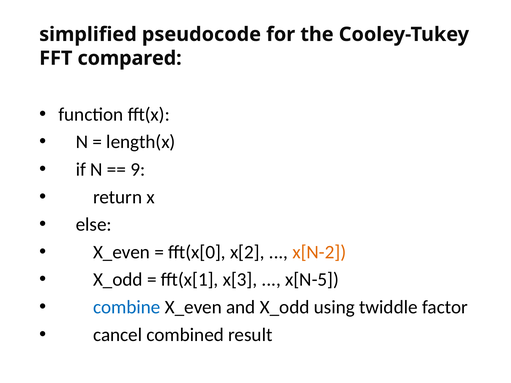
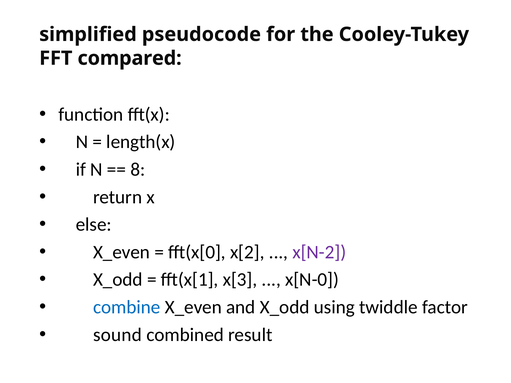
9: 9 -> 8 (138, 170)
x[N-2 colour: orange -> purple (319, 252)
x[N-5: x[N-5 -> x[N-0 (312, 280)
cancel: cancel -> sound (117, 335)
